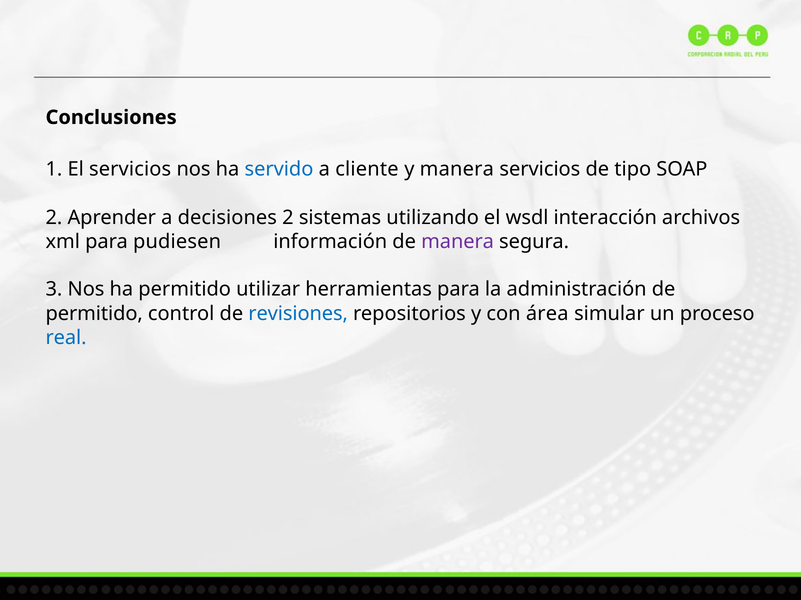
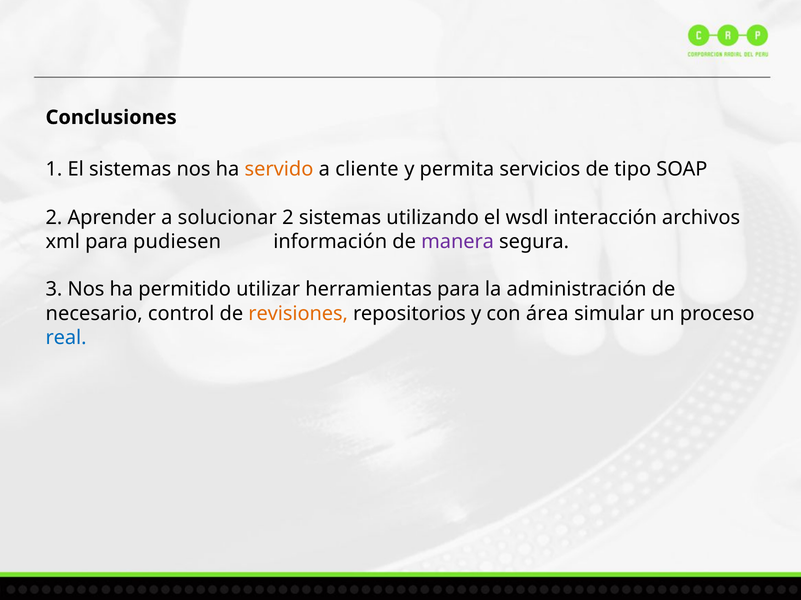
El servicios: servicios -> sistemas (130, 170)
servido colour: blue -> orange (279, 170)
y manera: manera -> permita (457, 170)
decisiones: decisiones -> solucionar (227, 218)
permitido: permitido -> necesario (94, 314)
revisiones colour: blue -> orange (298, 314)
